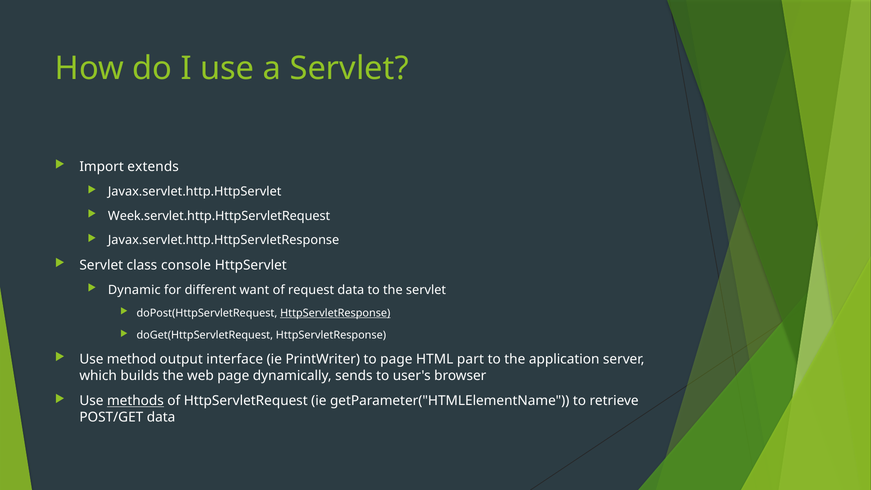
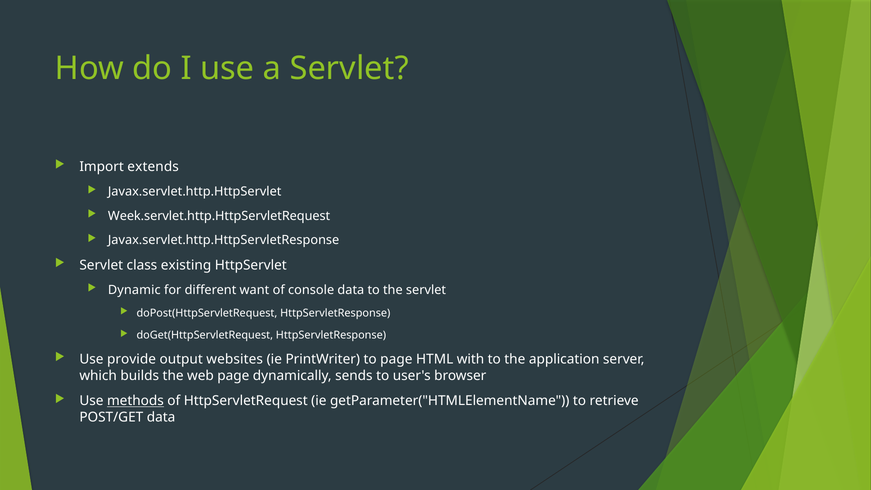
console: console -> existing (186, 265)
request: request -> console (311, 290)
HttpServletResponse underline: present -> none (335, 313)
method: method -> provide (132, 359)
interface: interface -> websites (235, 359)
part: part -> with (471, 359)
